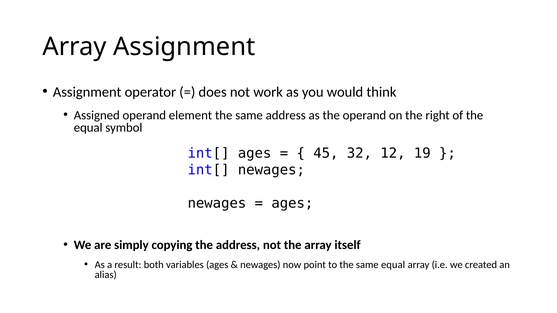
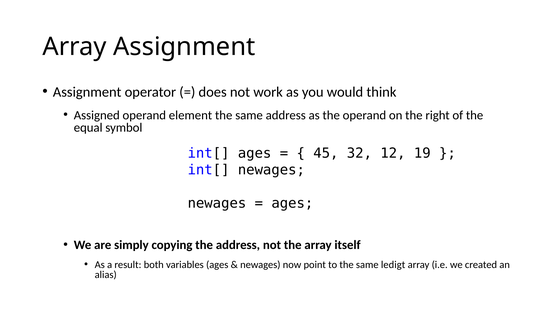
same equal: equal -> ledigt (393, 265)
